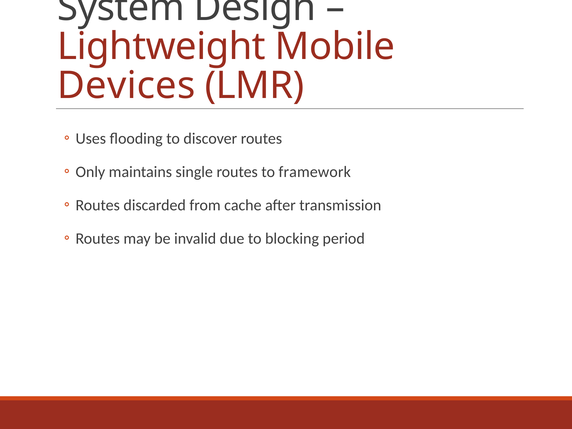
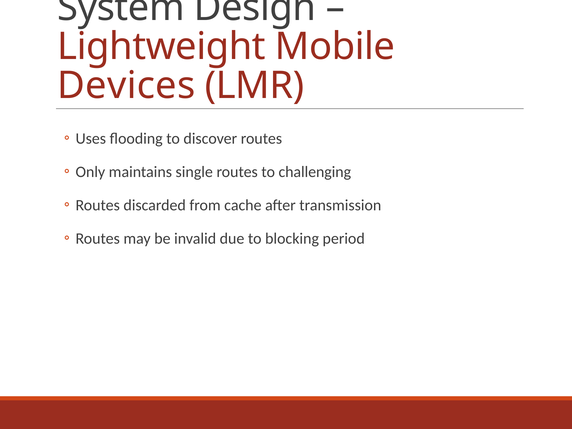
framework: framework -> challenging (315, 172)
